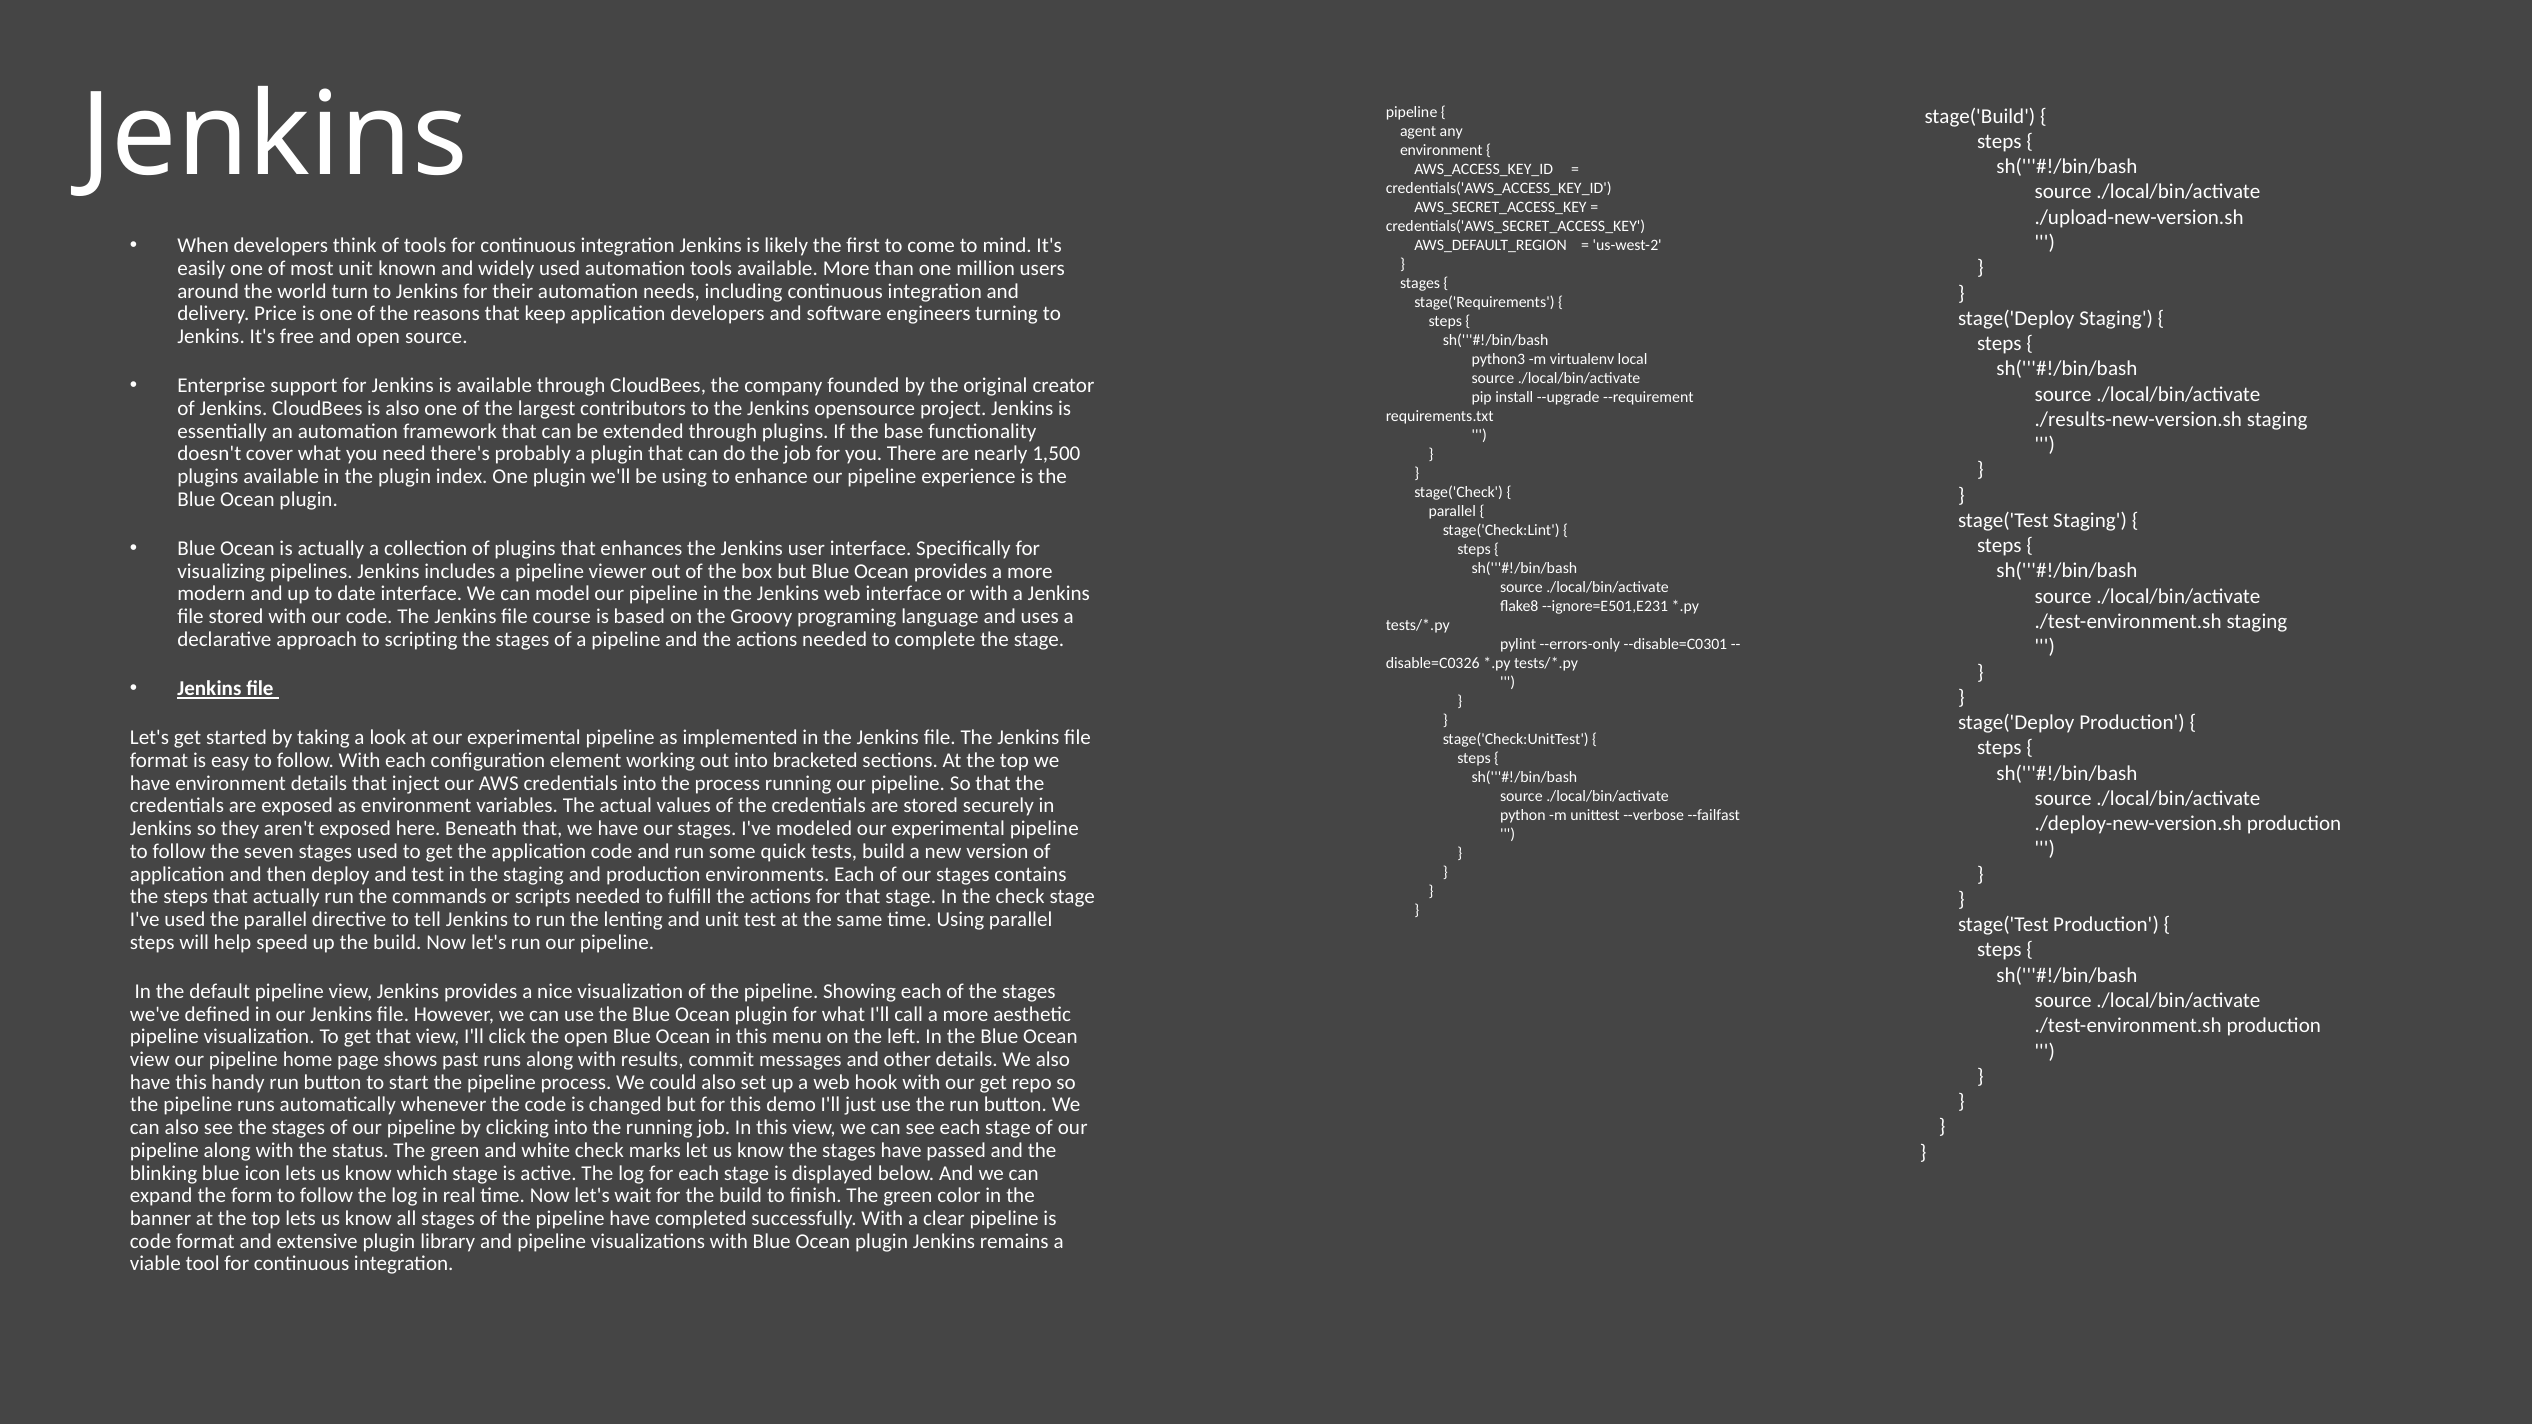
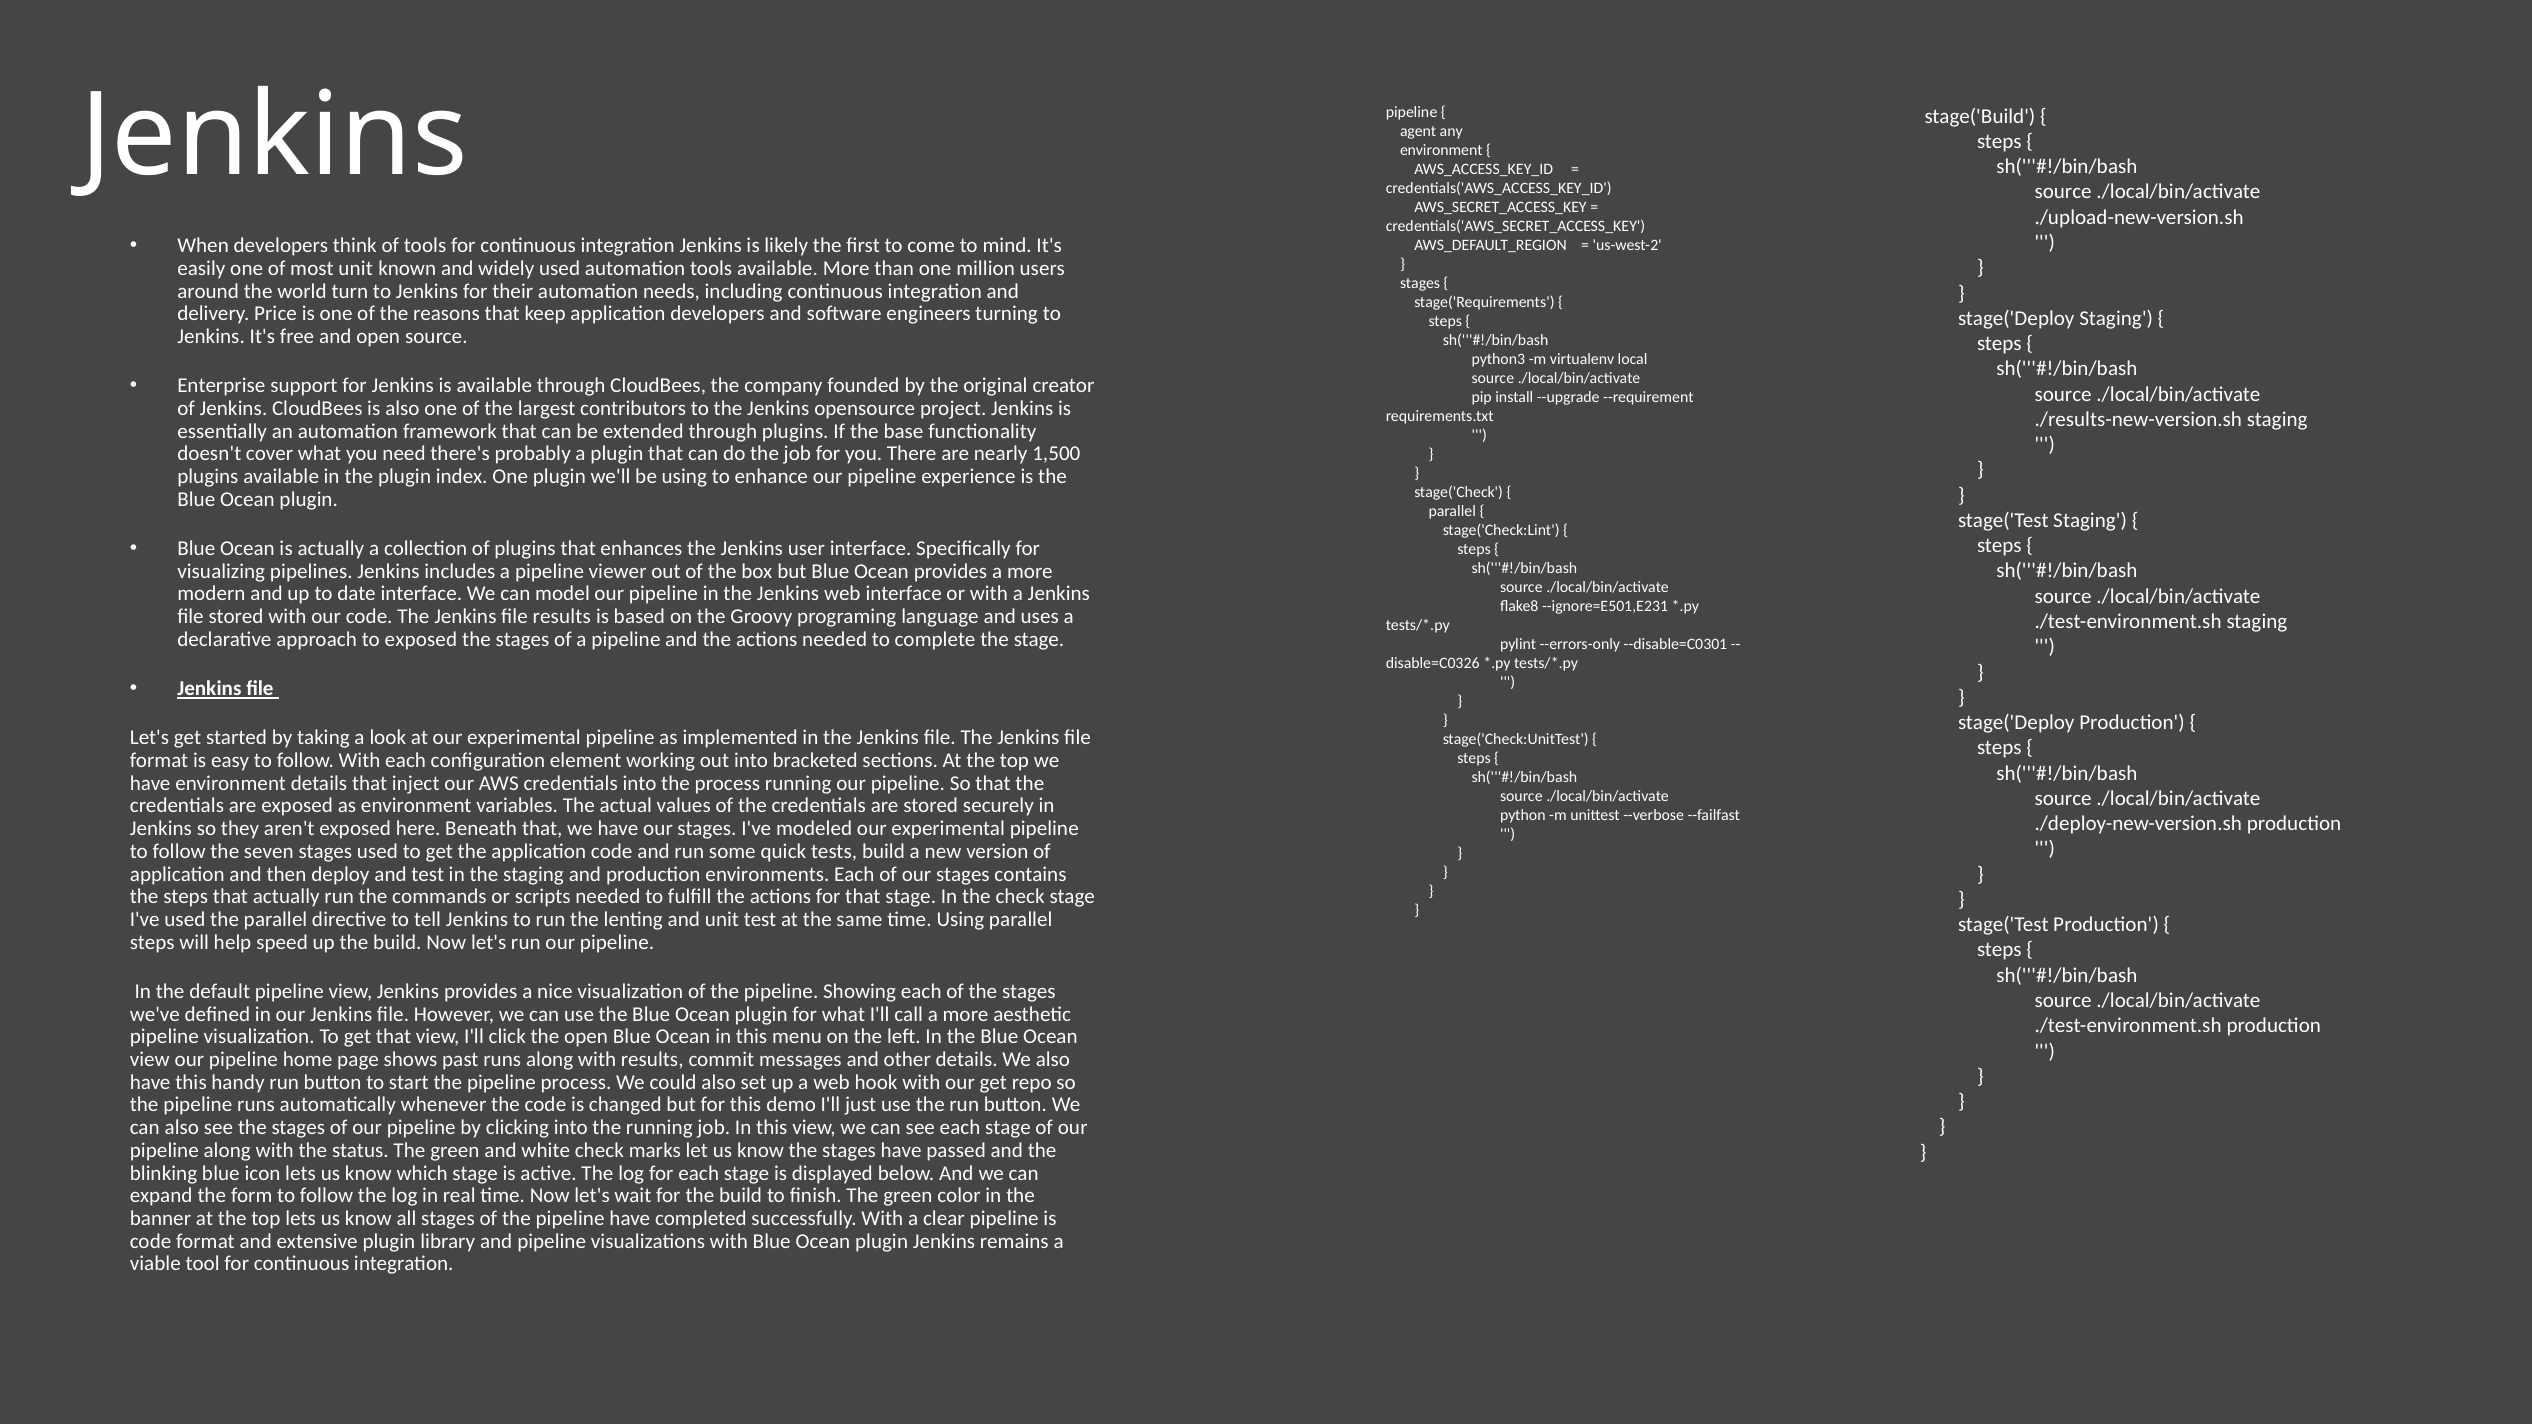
file course: course -> results (562, 617)
to scripting: scripting -> exposed (421, 640)
